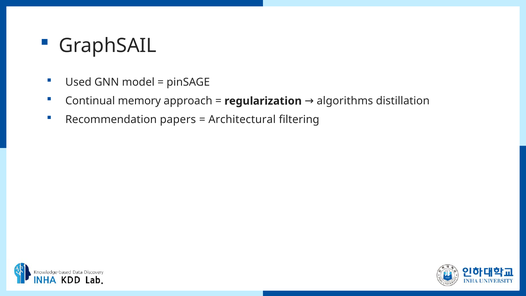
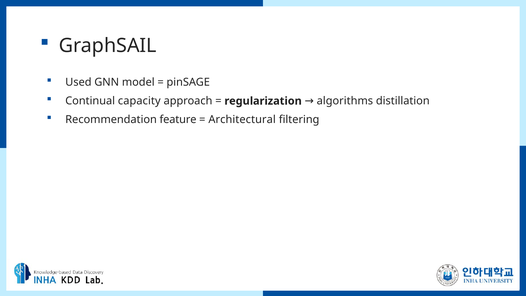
memory: memory -> capacity (139, 101)
papers: papers -> feature (178, 120)
